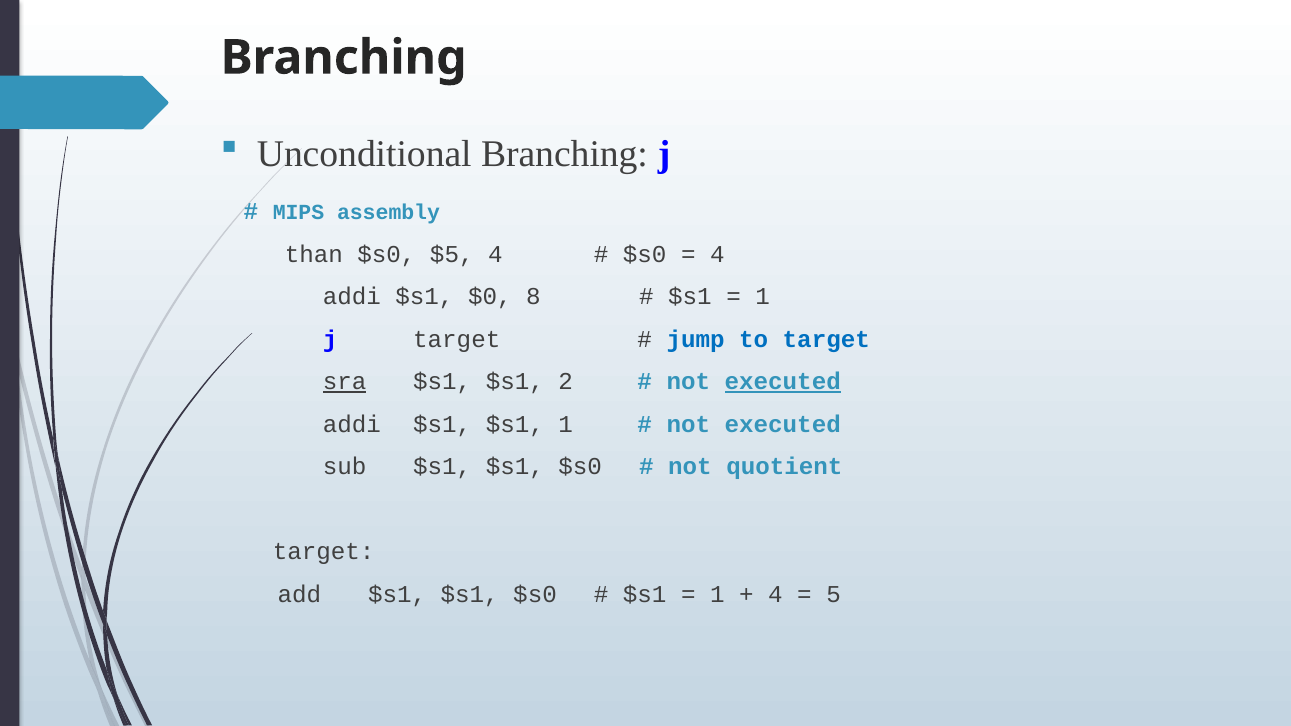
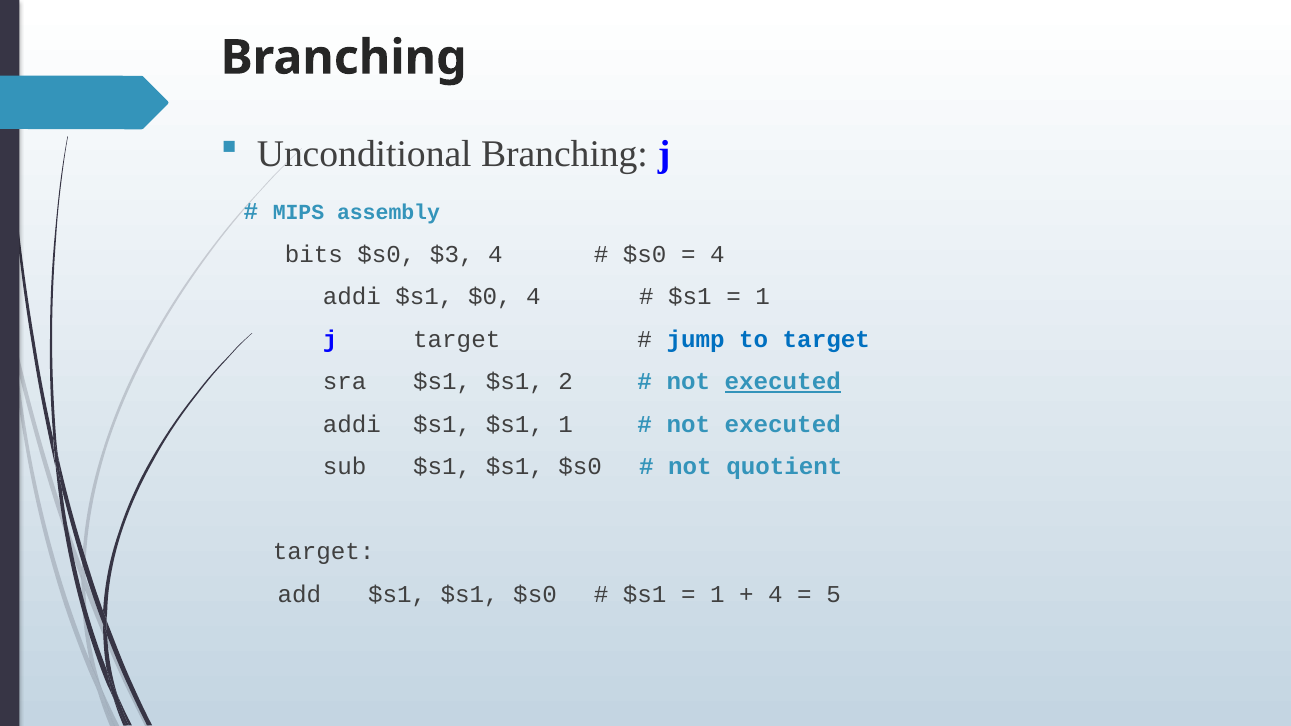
than: than -> bits (314, 254)
$5: $5 -> $3 (452, 254)
$0 8: 8 -> 4 (533, 297)
sra underline: present -> none (345, 382)
